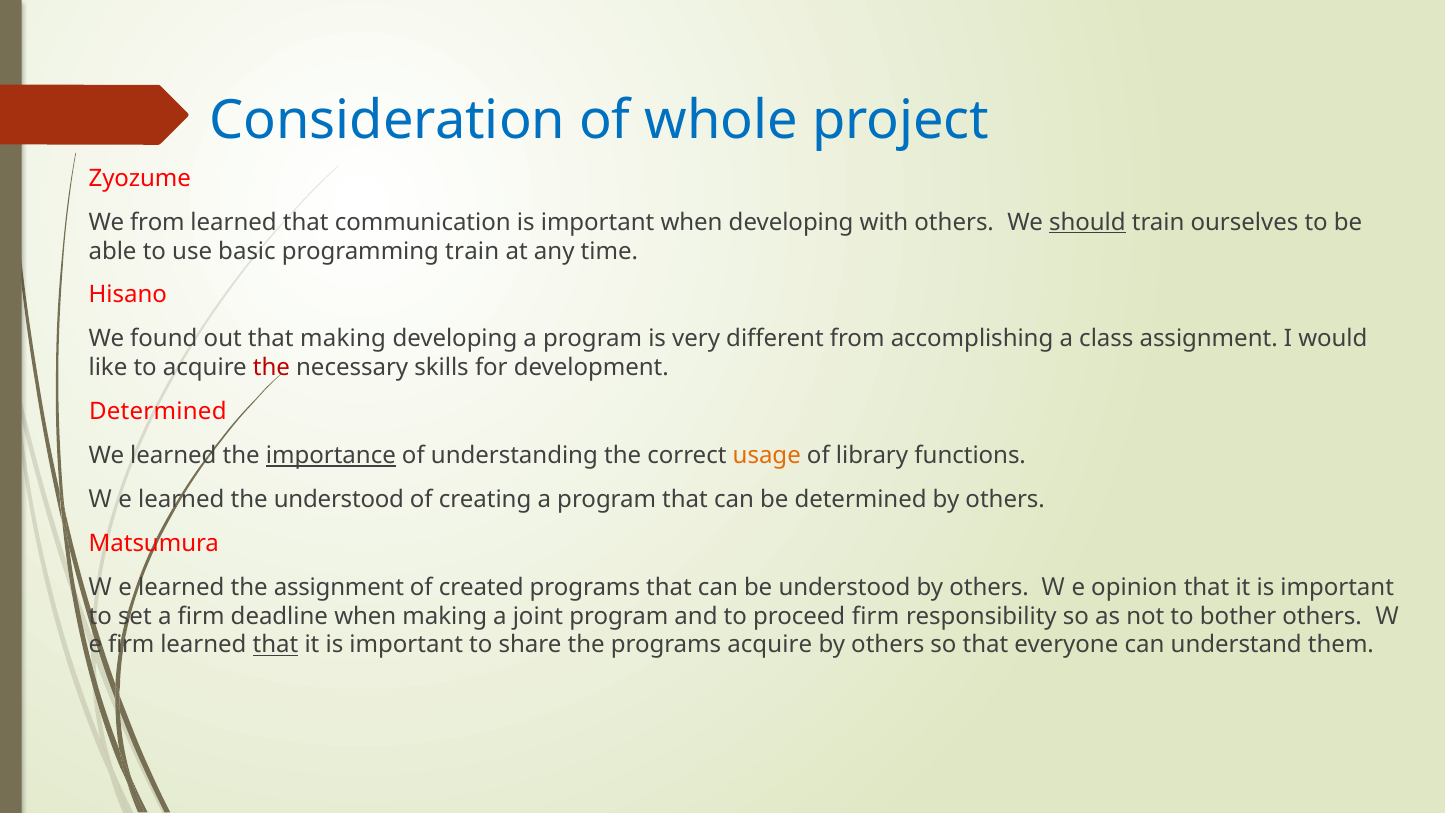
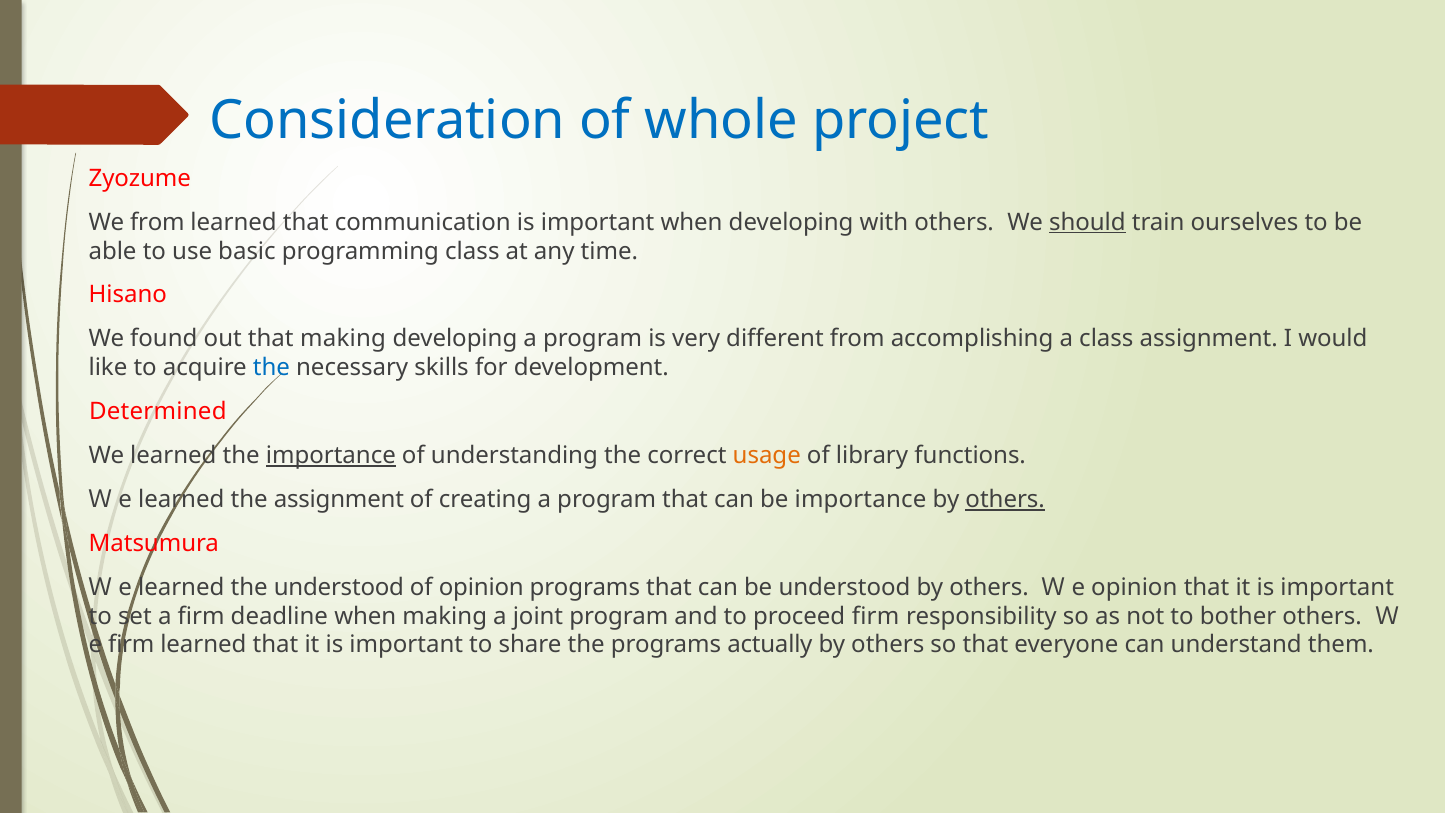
programming train: train -> class (472, 251)
the colour: red -> blue (271, 368)
the understood: understood -> assignment (339, 499)
be determined: determined -> importance (860, 499)
others underline: none -> present (1005, 499)
the assignment: assignment -> understood (339, 587)
of created: created -> opinion (481, 587)
that underline: present -> none (275, 645)
programs acquire: acquire -> actually (770, 645)
